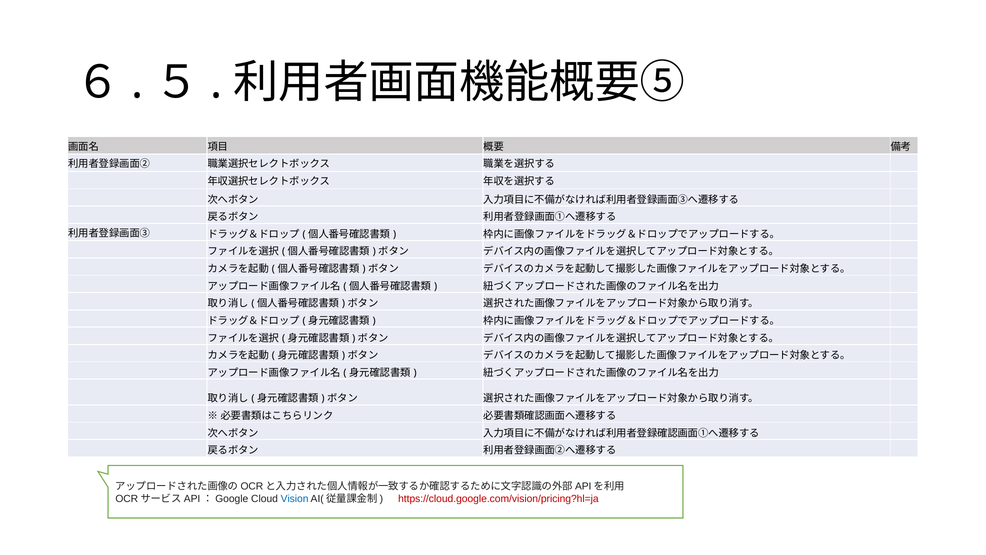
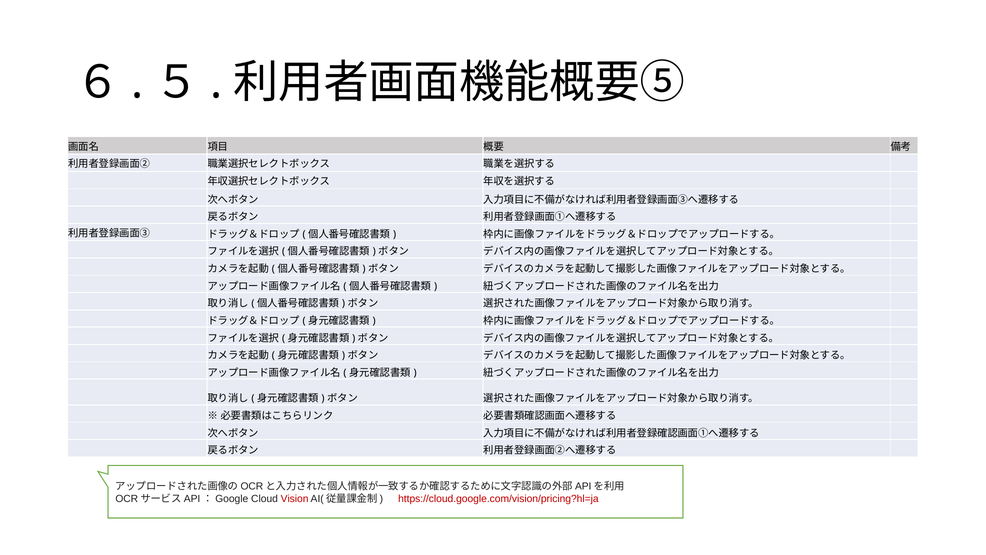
Vision colour: blue -> red (295, 498)
